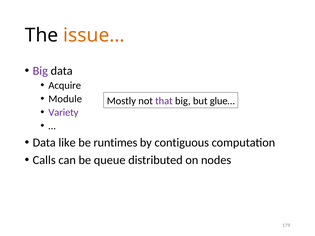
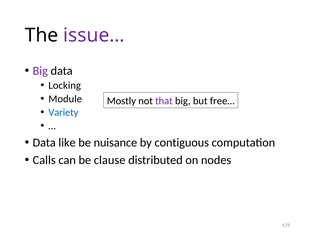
issue… colour: orange -> purple (94, 35)
Acquire: Acquire -> Locking (65, 85)
glue…: glue… -> free… (222, 101)
Variety colour: purple -> blue (63, 113)
runtimes: runtimes -> nuisance (115, 143)
queue: queue -> clause (110, 160)
